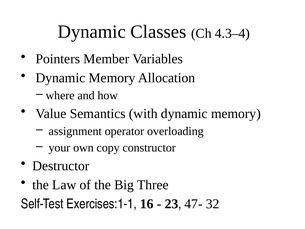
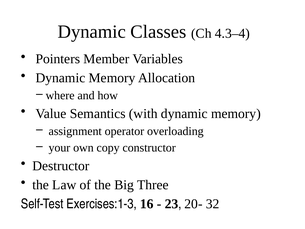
Exercises:1-1: Exercises:1-1 -> Exercises:1-3 (102, 204)
47-: 47- -> 20- (194, 204)
